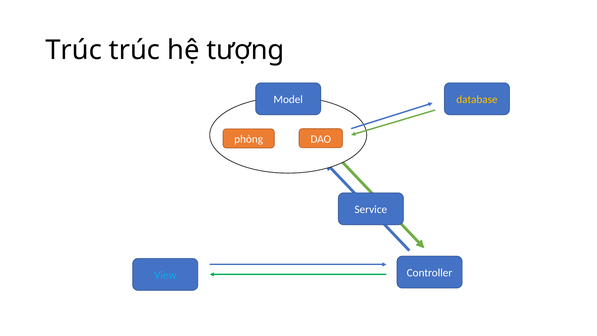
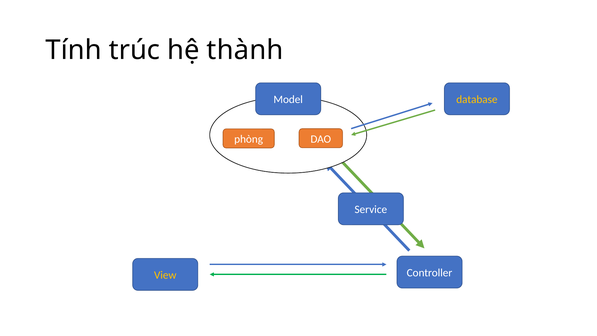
Trúc: Trúc -> Tính (74, 50)
tượng: tượng -> thành (245, 50)
View colour: light blue -> yellow (165, 275)
